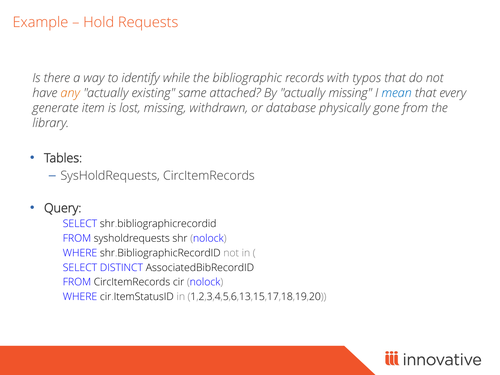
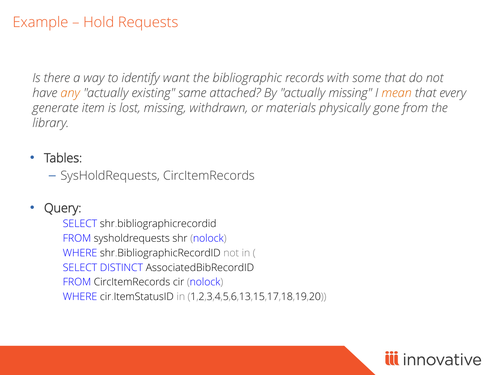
while: while -> want (176, 78)
typos: typos -> some (367, 78)
mean colour: blue -> orange (397, 93)
database: database -> materials (291, 108)
